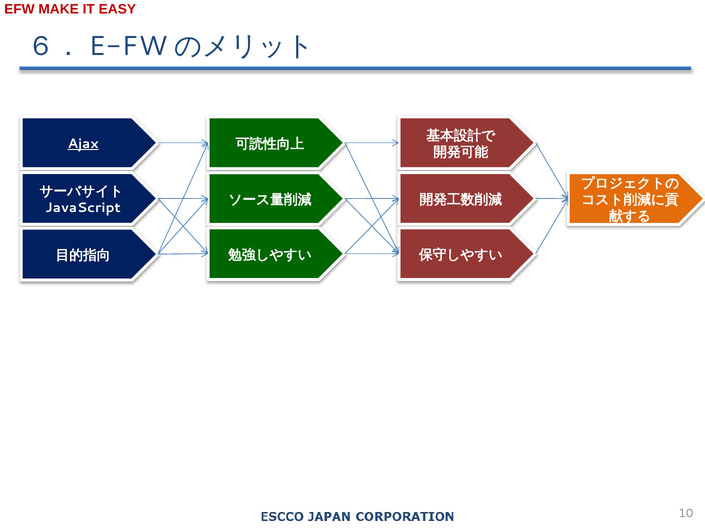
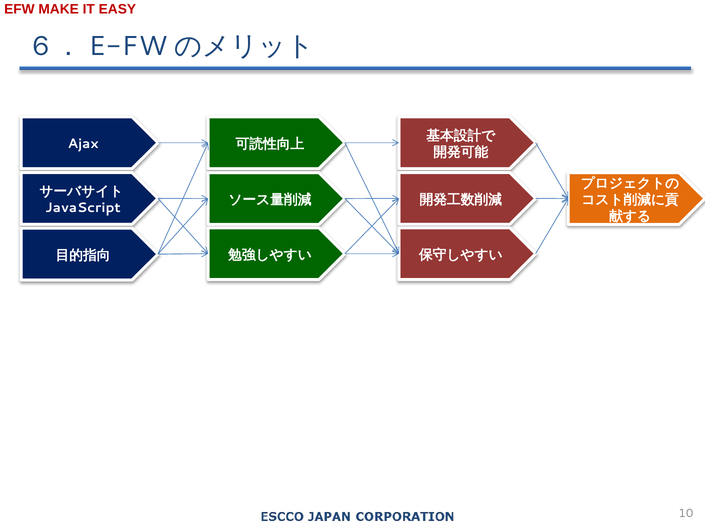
Ajax underline: present -> none (83, 144)
